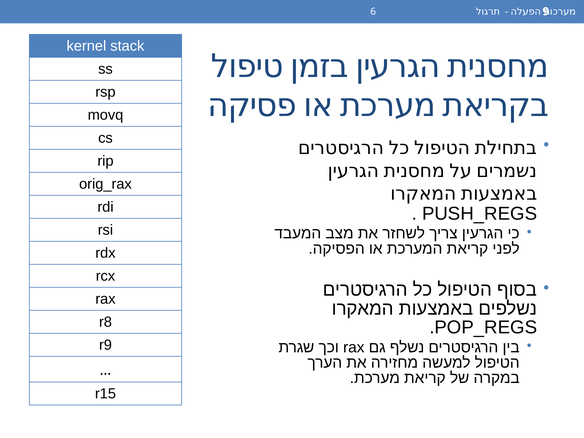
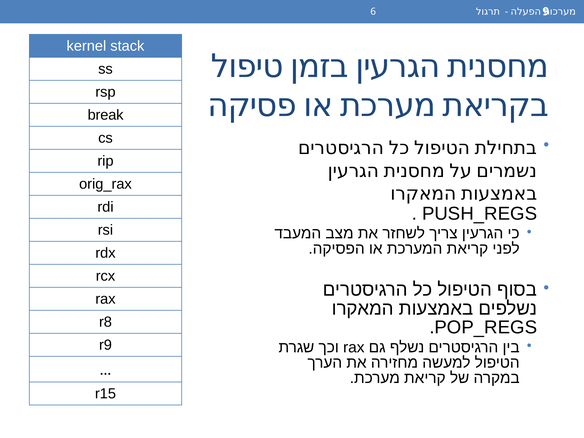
movq: movq -> break (106, 115)
